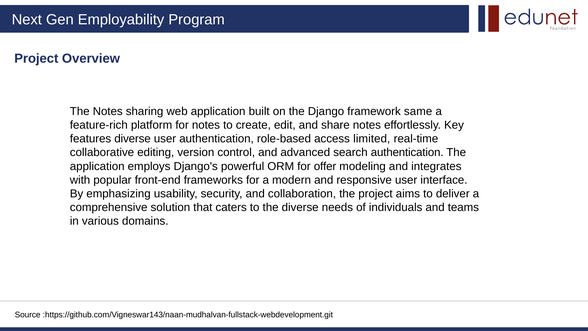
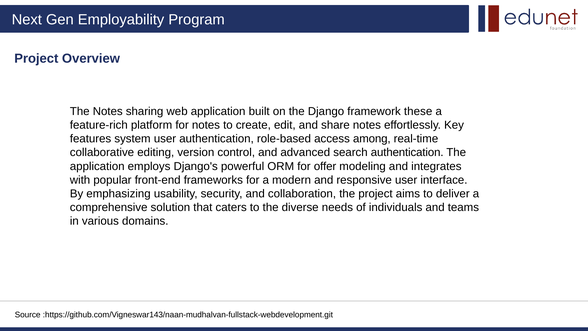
same: same -> these (418, 111)
features diverse: diverse -> system (132, 139)
limited: limited -> among (372, 139)
